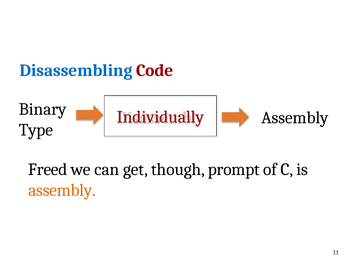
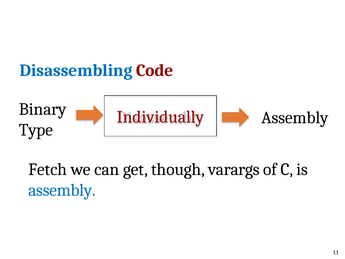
Freed: Freed -> Fetch (48, 169)
prompt: prompt -> varargs (234, 169)
assembly colour: orange -> blue (62, 190)
